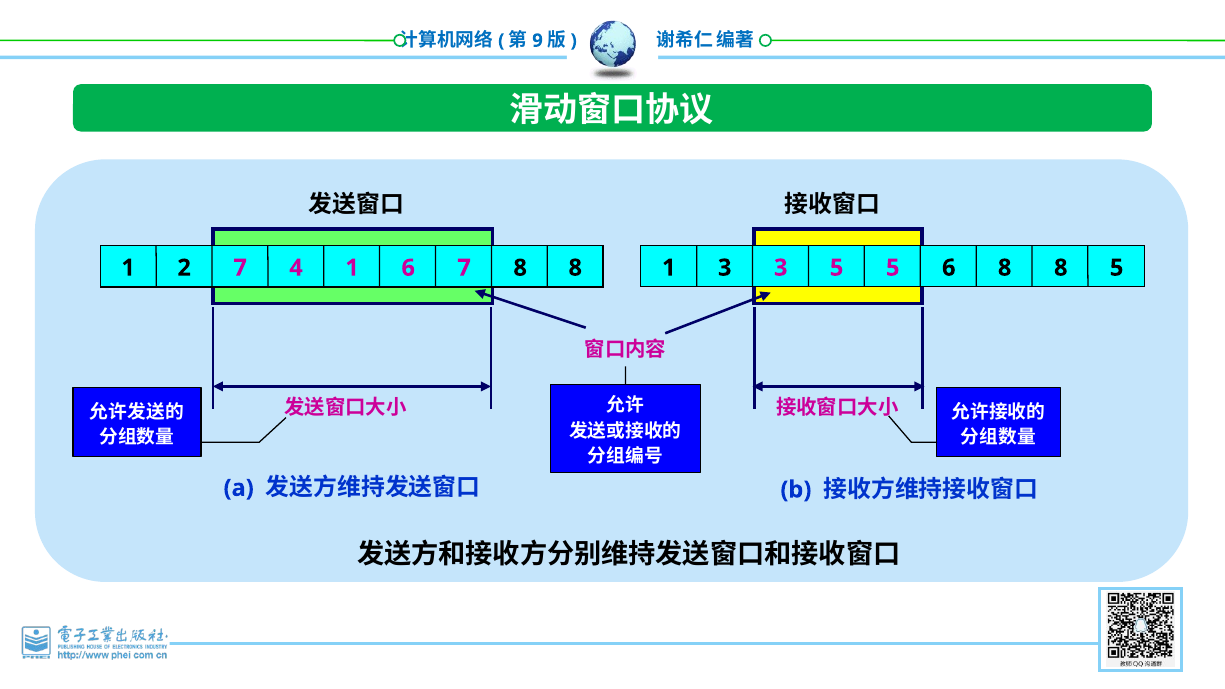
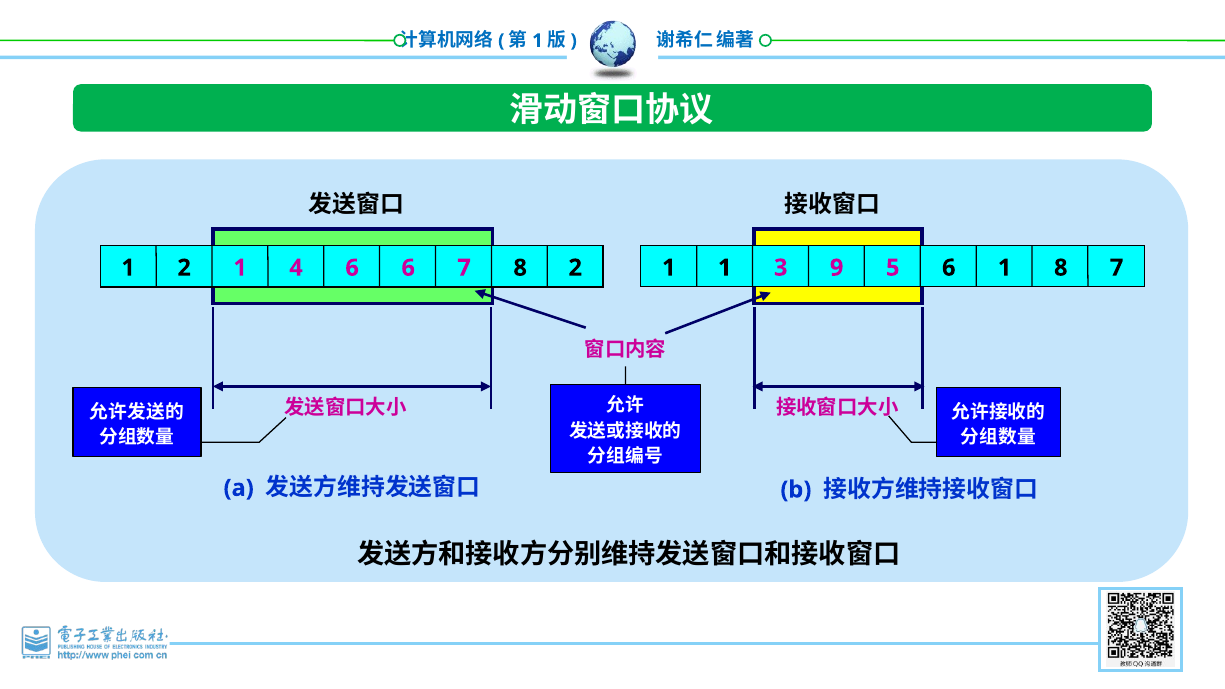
9: 9 -> 1 (538, 41)
1 3: 3 -> 1 (725, 268)
3 5: 5 -> 9 (837, 268)
6 8: 8 -> 1 (1005, 268)
8 5: 5 -> 7 (1117, 268)
2 7: 7 -> 1 (240, 268)
4 1: 1 -> 6 (352, 268)
7 8 8: 8 -> 2 (575, 268)
